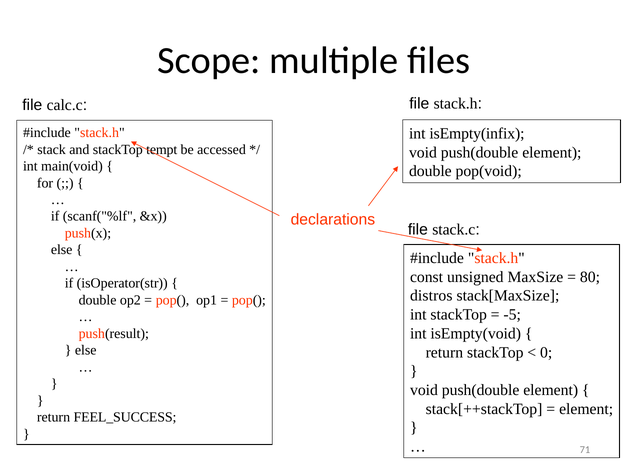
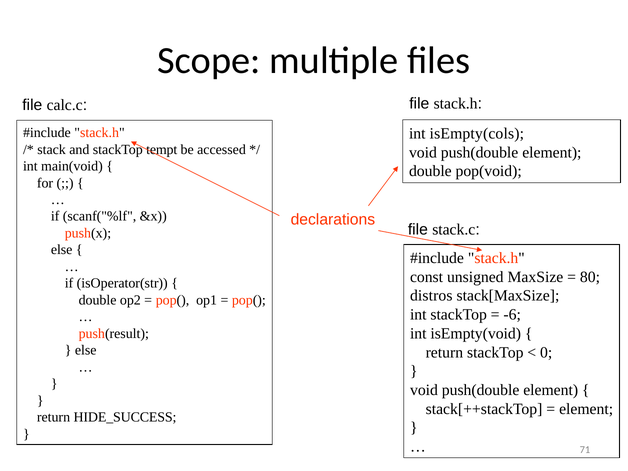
isEmpty(infix: isEmpty(infix -> isEmpty(cols (477, 134)
-5: -5 -> -6 (512, 315)
FEEL_SUCCESS: FEEL_SUCCESS -> HIDE_SUCCESS (125, 417)
